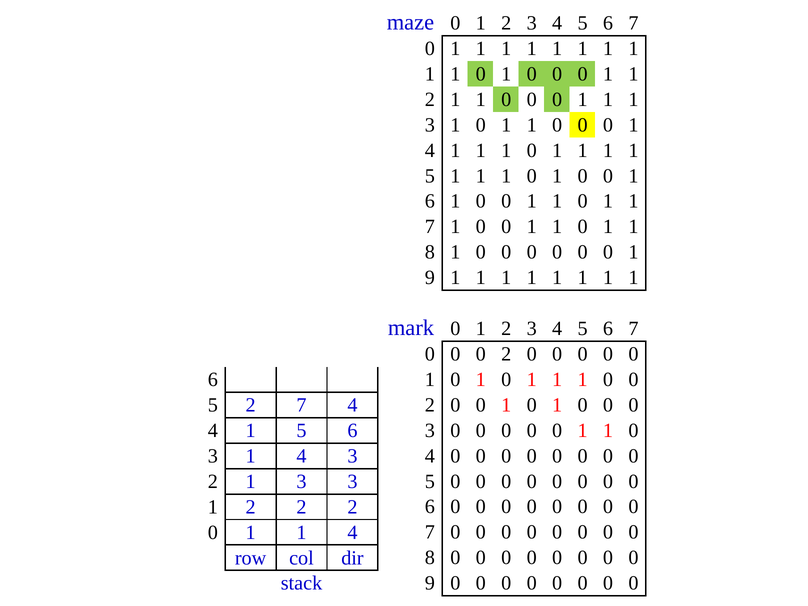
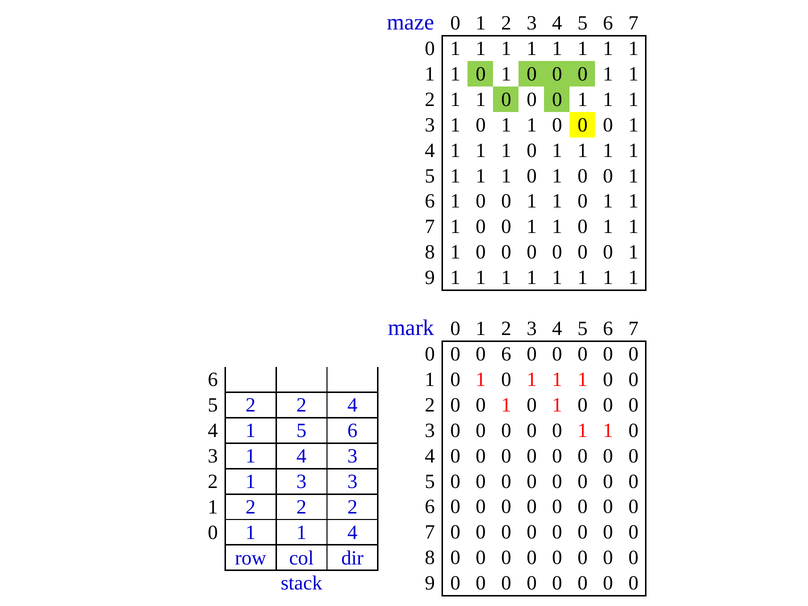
2: 2 -> 6 (506, 354)
5 2 7: 7 -> 2 (302, 405)
